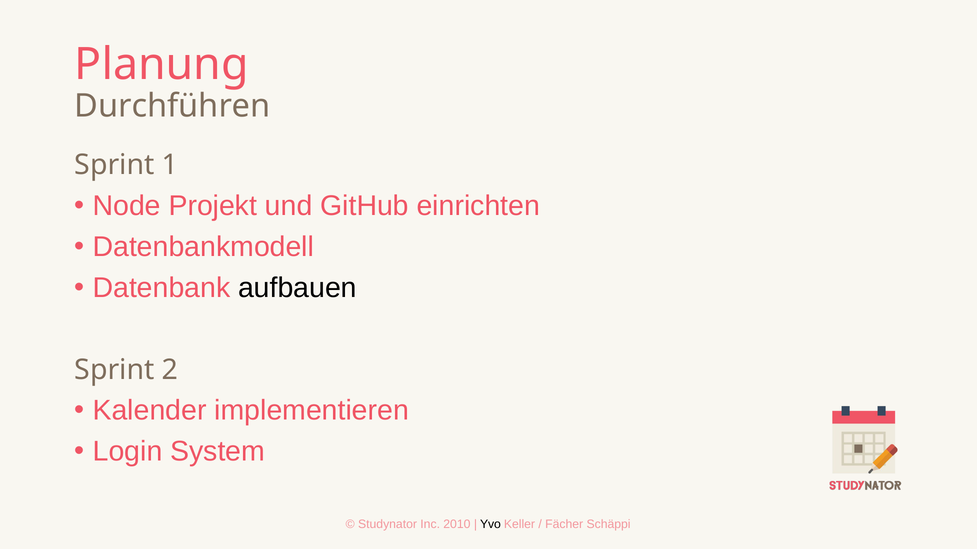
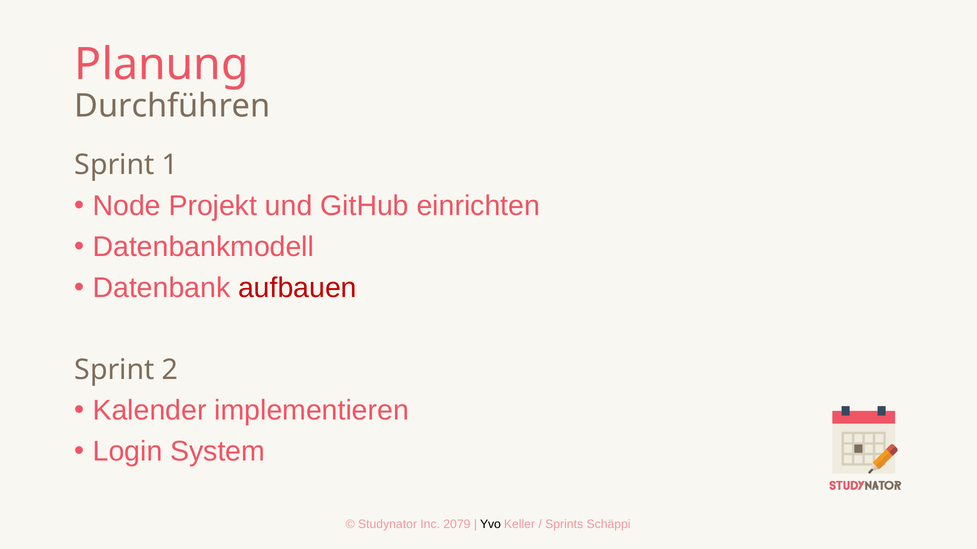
aufbauen colour: black -> red (297, 288)
2010: 2010 -> 2079 (457, 525)
Fächer: Fächer -> Sprints (564, 525)
